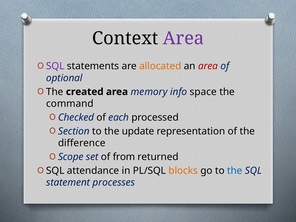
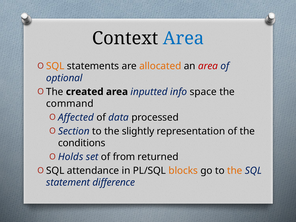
Area colour: purple -> blue (184, 38)
SQL colour: purple -> orange (55, 66)
memory: memory -> inputted (149, 92)
Checked: Checked -> Affected (76, 117)
each: each -> data (119, 117)
update: update -> slightly (138, 131)
difference: difference -> conditions (82, 143)
Scope: Scope -> Holds (71, 157)
the colour: blue -> orange (235, 171)
processes: processes -> difference (114, 183)
